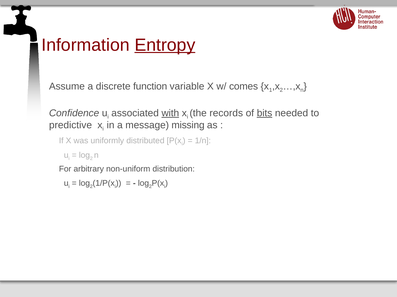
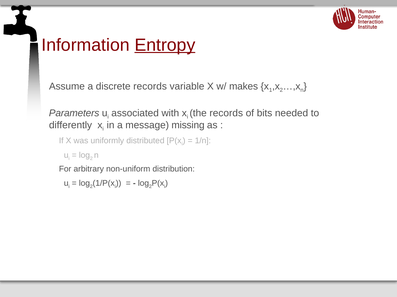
discrete function: function -> records (150, 87)
comes: comes -> makes (244, 87)
Confidence: Confidence -> Parameters (74, 113)
with underline: present -> none (170, 113)
bits underline: present -> none (265, 113)
predictive: predictive -> differently (71, 125)
